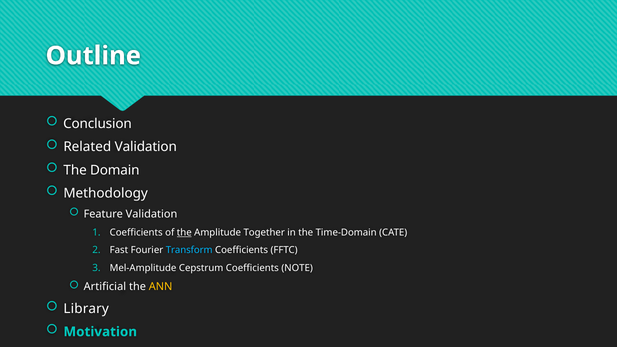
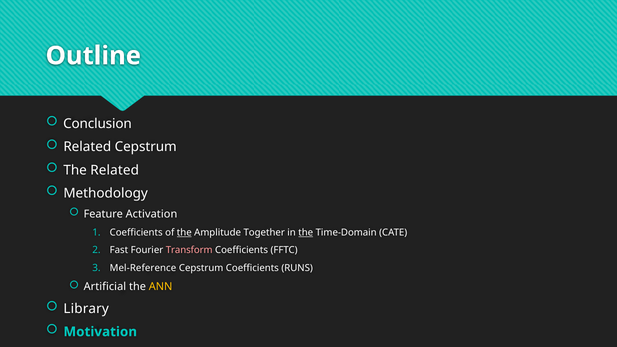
Related Validation: Validation -> Cepstrum (146, 147)
The Domain: Domain -> Related (115, 170)
Feature Validation: Validation -> Activation (151, 214)
the underline: none -> present (306, 233)
Transform colour: light blue -> pink (189, 250)
Mel-Amplitude: Mel-Amplitude -> Mel-Reference (143, 268)
NOTE: NOTE -> RUNS (297, 268)
